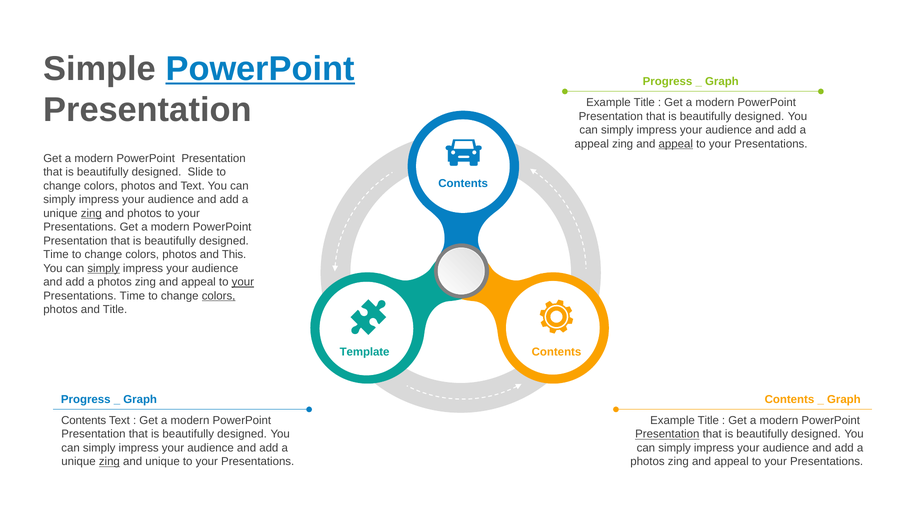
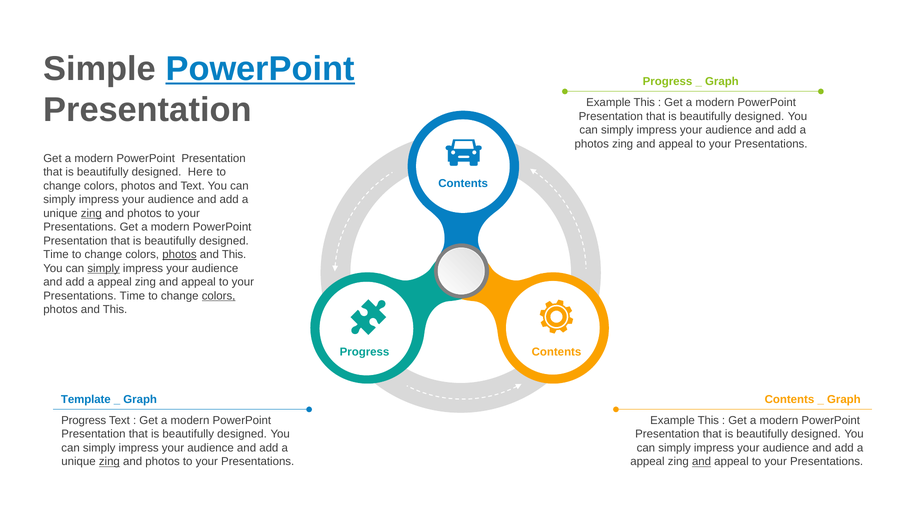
Title: Title -> This (644, 103)
appeal: appeal -> photos (592, 144)
appeal underline: present -> none (676, 144)
Slide: Slide -> Here (200, 172)
photos underline: none -> present (179, 255)
photos: photos -> appeal (115, 282)
your underline: present -> none (243, 282)
Title: Title -> This (115, 310)
Template: Template -> Progress (365, 352)
Progress: Progress -> Template (86, 400)
Contents: Contents -> Progress (84, 421)
Title: Title -> This (708, 421)
Presentation underline: present -> none (667, 434)
unique: unique -> photos (163, 462)
photos: photos -> appeal (647, 462)
and underline: none -> present (702, 462)
